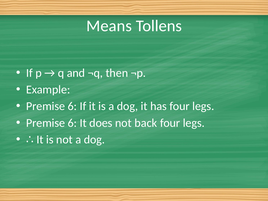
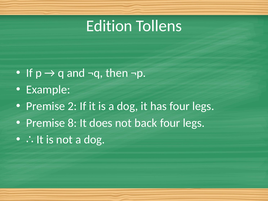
Means: Means -> Edition (109, 26)
6: 6 -> 2 (72, 106)
6: 6 -> 8 (72, 123)
